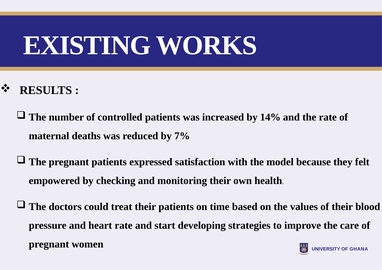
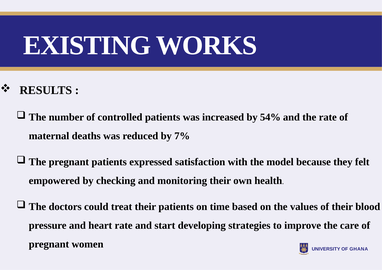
14%: 14% -> 54% (270, 117)
